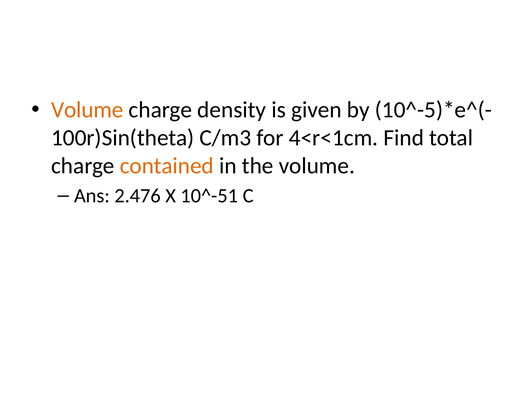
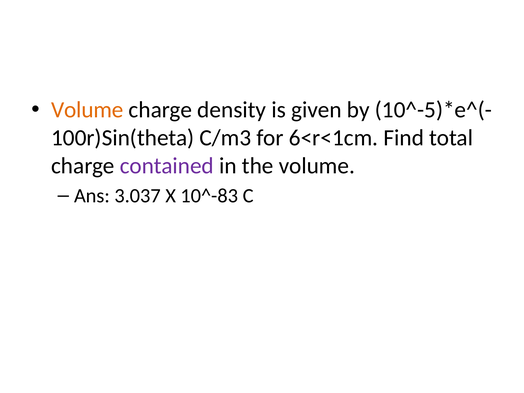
4<r<1cm: 4<r<1cm -> 6<r<1cm (334, 138)
contained colour: orange -> purple (167, 166)
2.476: 2.476 -> 3.037 (138, 196)
10^-51: 10^-51 -> 10^-83 (209, 196)
